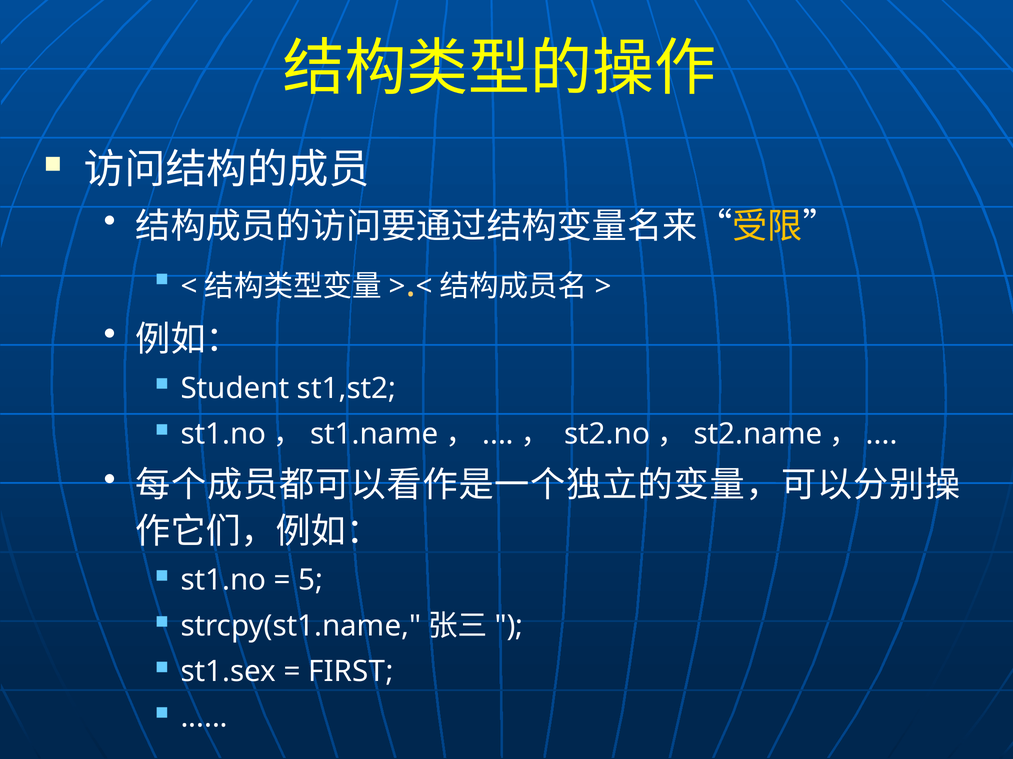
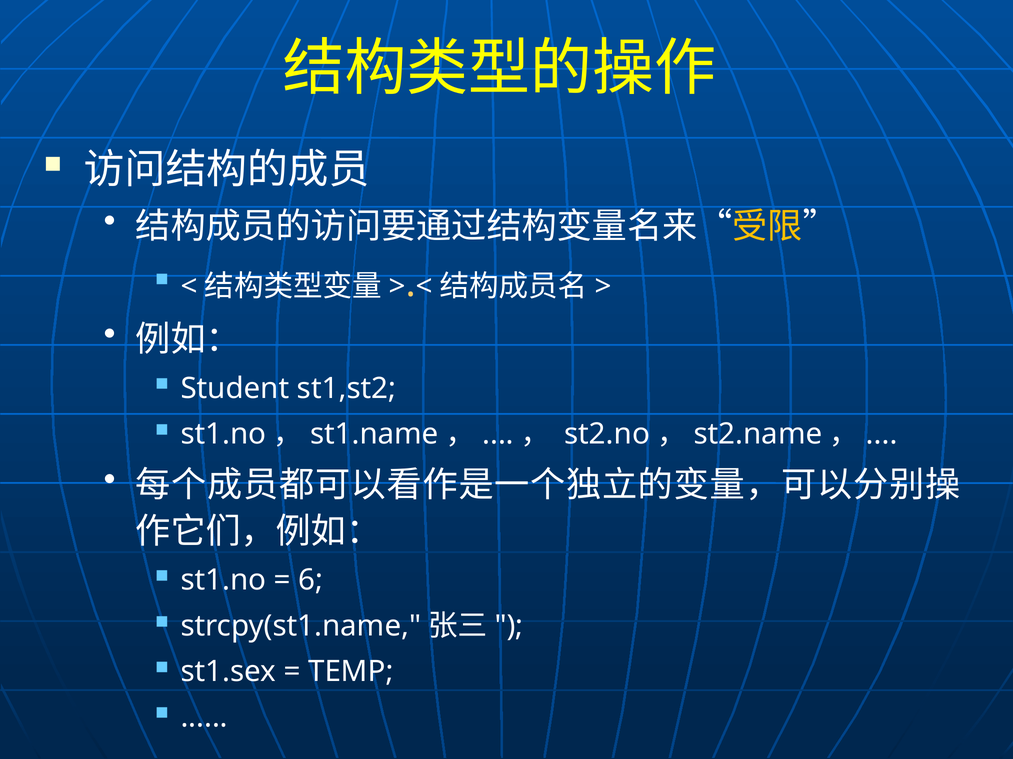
5: 5 -> 6 (311, 581)
FIRST: FIRST -> TEMP (351, 672)
